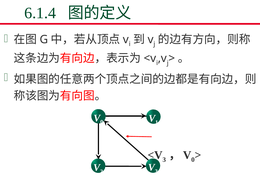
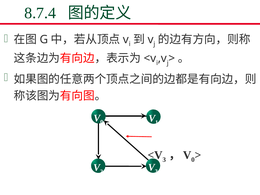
6.1.4: 6.1.4 -> 8.7.4 (40, 13)
